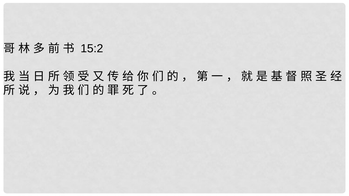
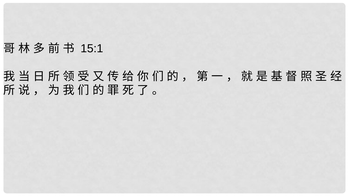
15:2: 15:2 -> 15:1 (92, 49)
